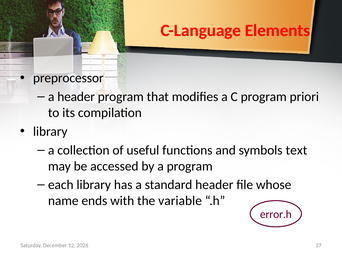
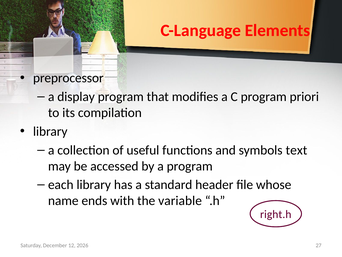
a header: header -> display (76, 97)
error.h: error.h -> right.h (276, 214)
